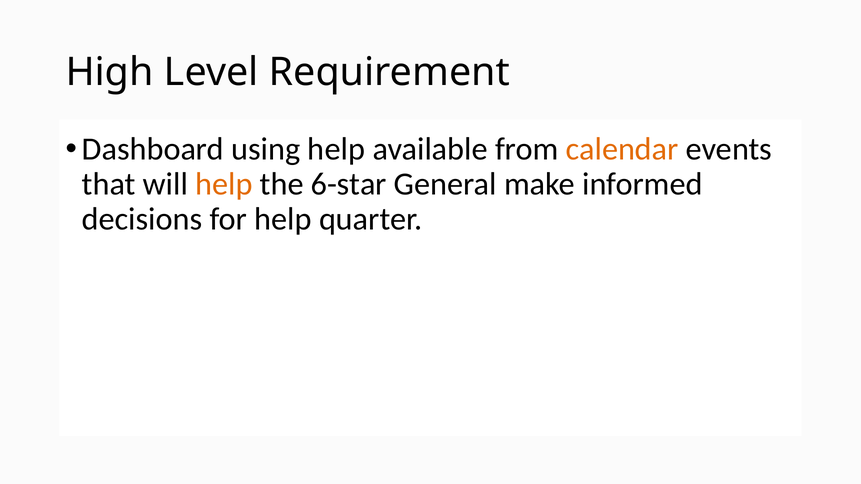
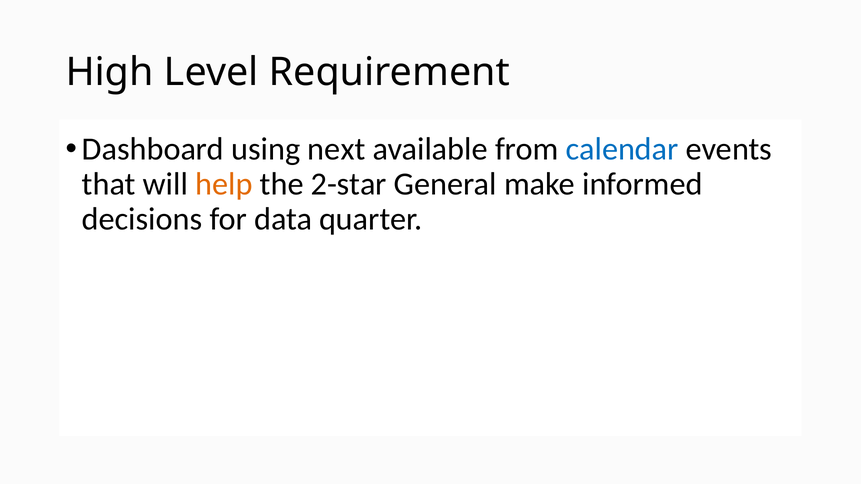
using help: help -> next (336, 149)
calendar colour: orange -> blue (622, 149)
6-star: 6-star -> 2-star (349, 184)
for help: help -> data (283, 219)
